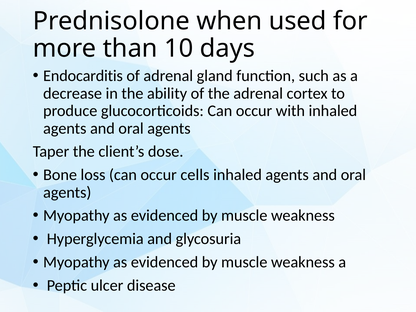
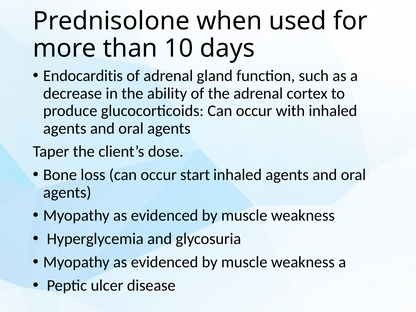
cells: cells -> start (195, 175)
